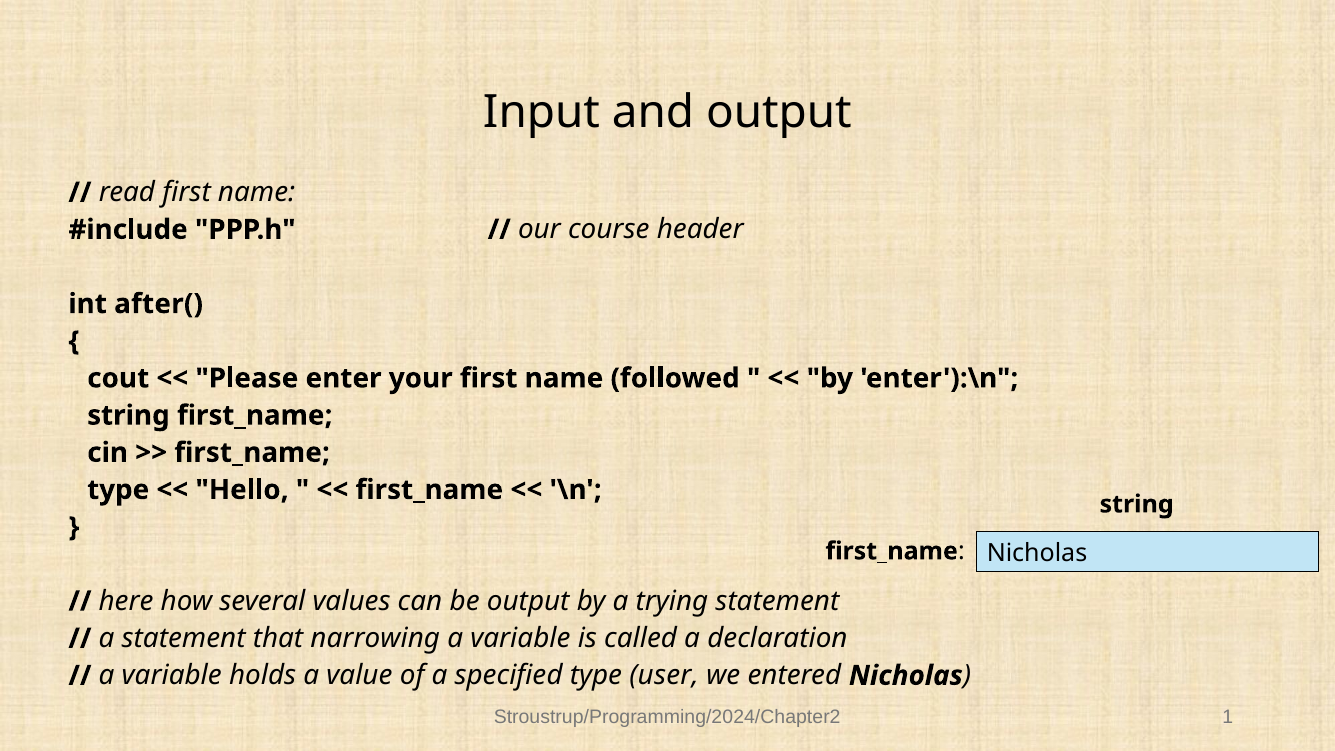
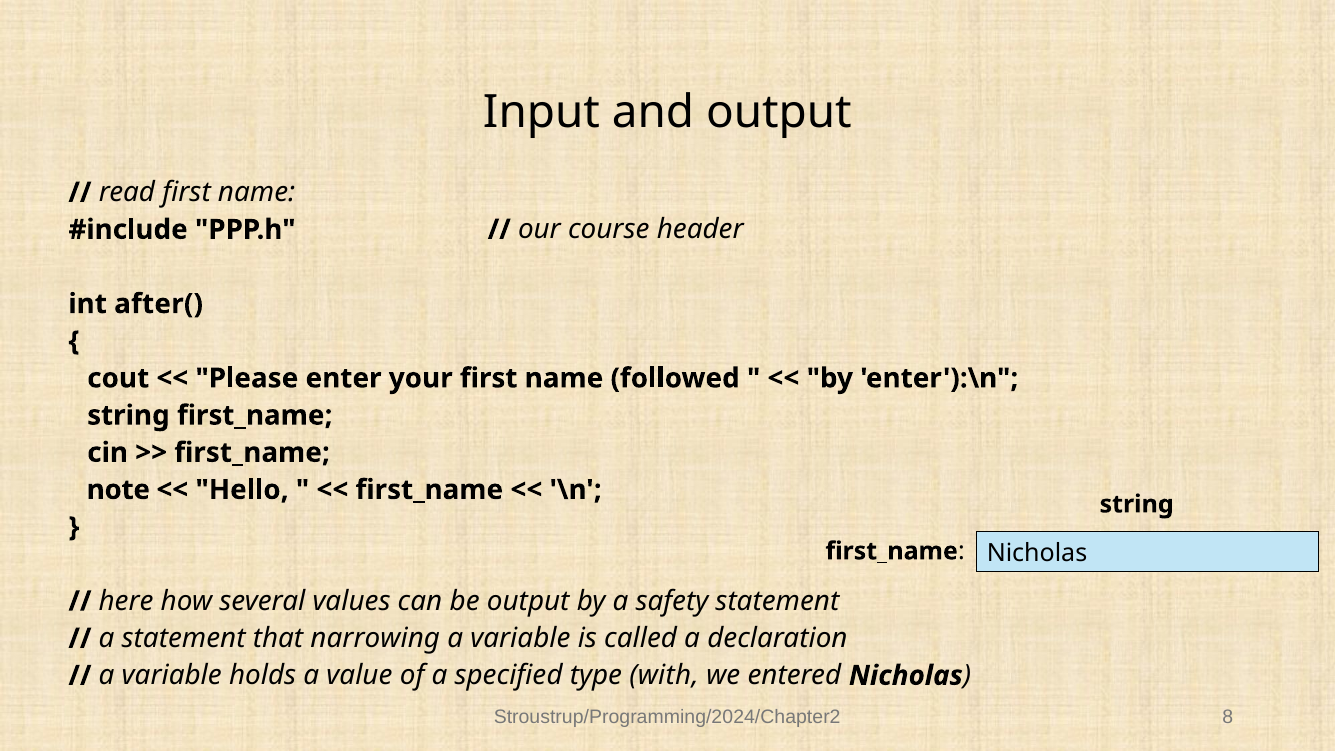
type: type -> note (118, 490)
trying: trying -> safety (672, 601)
user: user -> with (664, 676)
1: 1 -> 8 (1228, 717)
